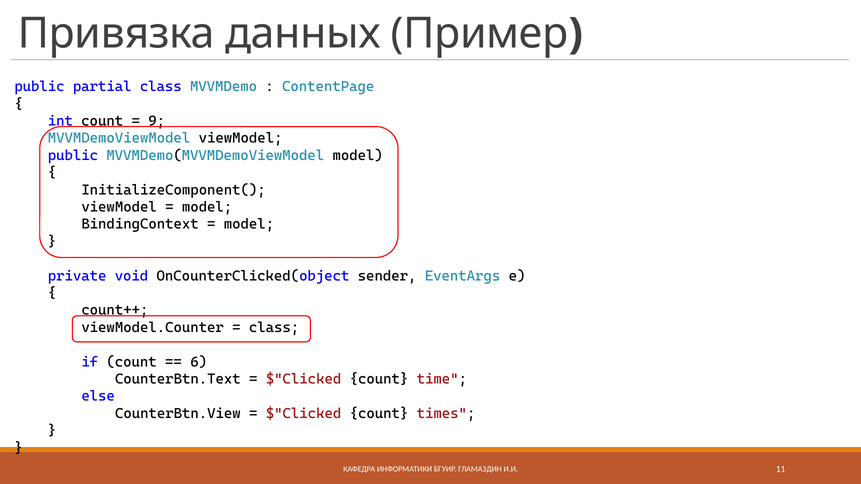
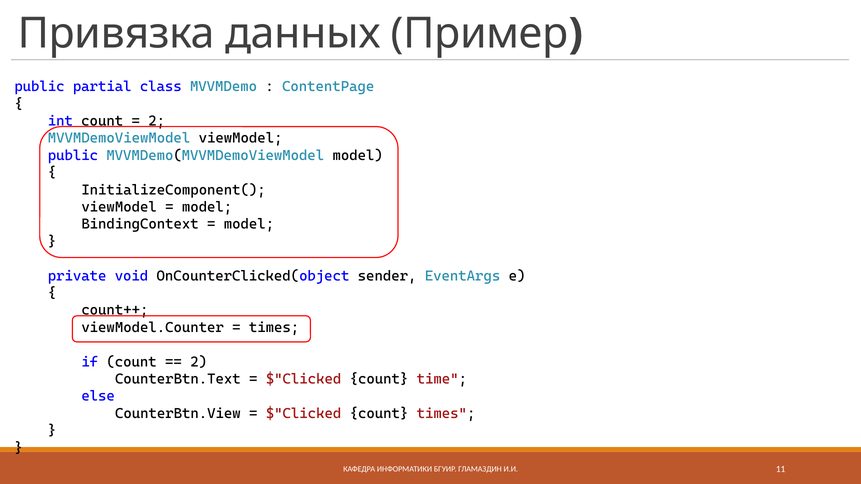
9: 9 -> 2 (157, 121)
class: class -> times (274, 328)
6: 6 -> 2 (199, 362)
